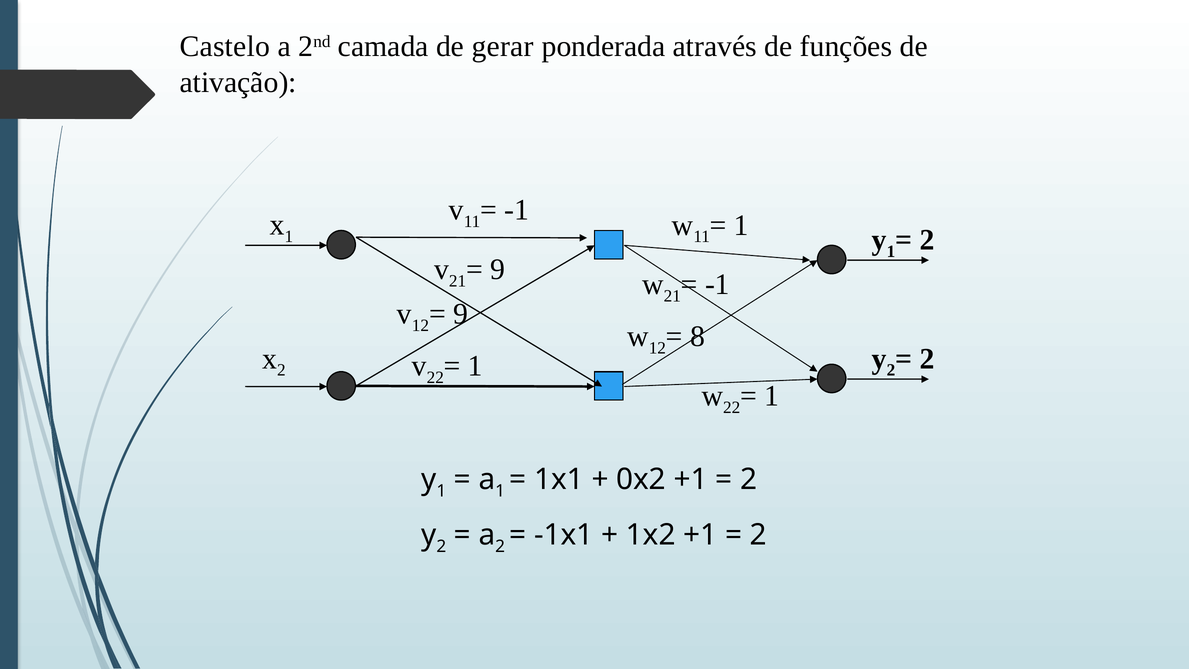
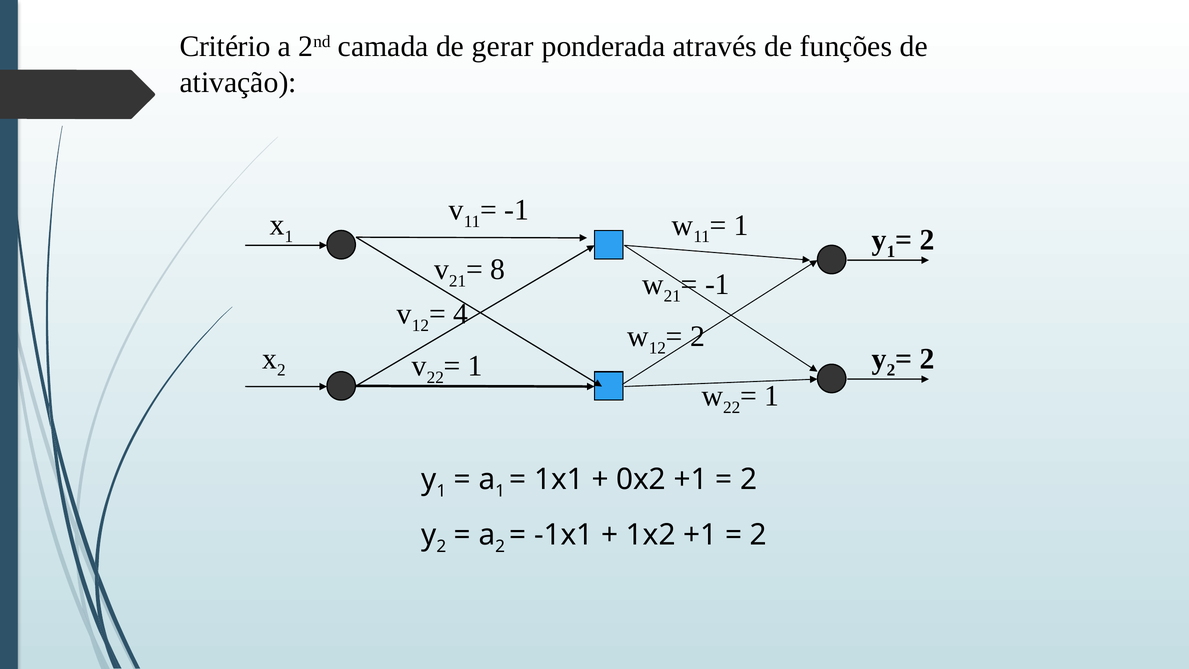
Castelo: Castelo -> Critério (225, 47)
9: 9 -> 8 (498, 269)
9: 9 -> 4 (461, 314)
8: 8 -> 2 (698, 336)
